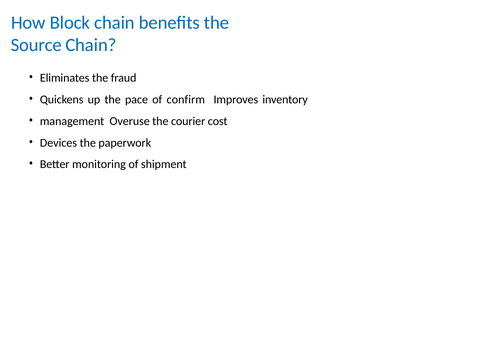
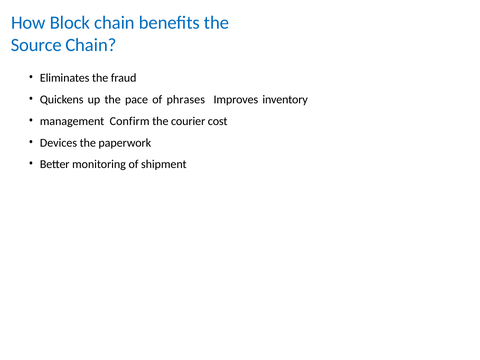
confirm: confirm -> phrases (186, 100)
Overuse: Overuse -> Confirm (130, 121)
